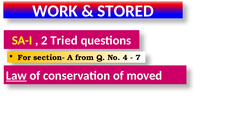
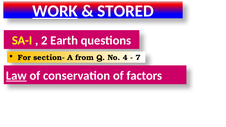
WORK underline: none -> present (55, 11)
Tried: Tried -> Earth (64, 40)
moved: moved -> factors (144, 76)
